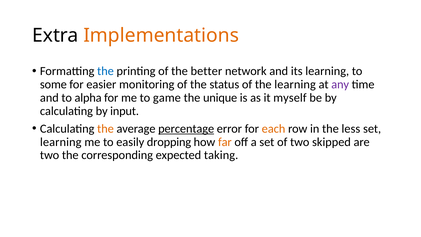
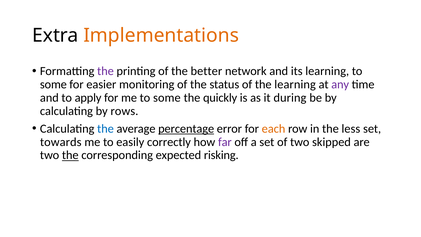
the colour: blue -> purple (105, 71)
alpha: alpha -> apply (88, 98)
me to game: game -> some (167, 98)
unique: unique -> quickly (220, 98)
myself: myself -> during (290, 98)
input: input -> rows (124, 111)
the colour: orange -> blue (105, 129)
learning: learning -> towards (61, 142)
dropping: dropping -> correctly (169, 142)
far colour: orange -> purple (225, 142)
the underline: none -> present (70, 155)
taking: taking -> risking (221, 155)
